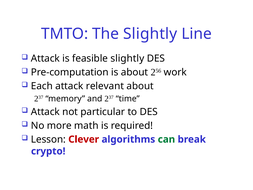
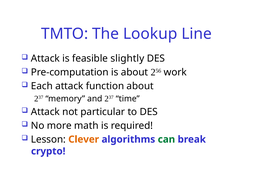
The Slightly: Slightly -> Lookup (150, 34)
relevant: relevant -> function (105, 86)
Clever colour: red -> orange (84, 139)
